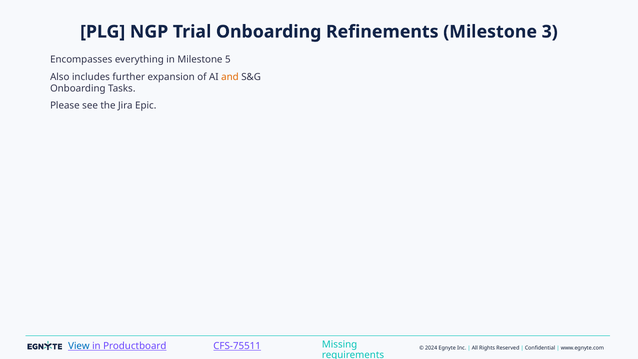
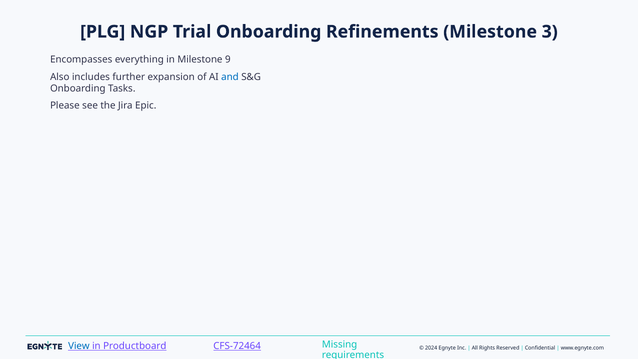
5: 5 -> 9 (228, 60)
and colour: orange -> blue (230, 77)
CFS-75511: CFS-75511 -> CFS-72464 (237, 346)
